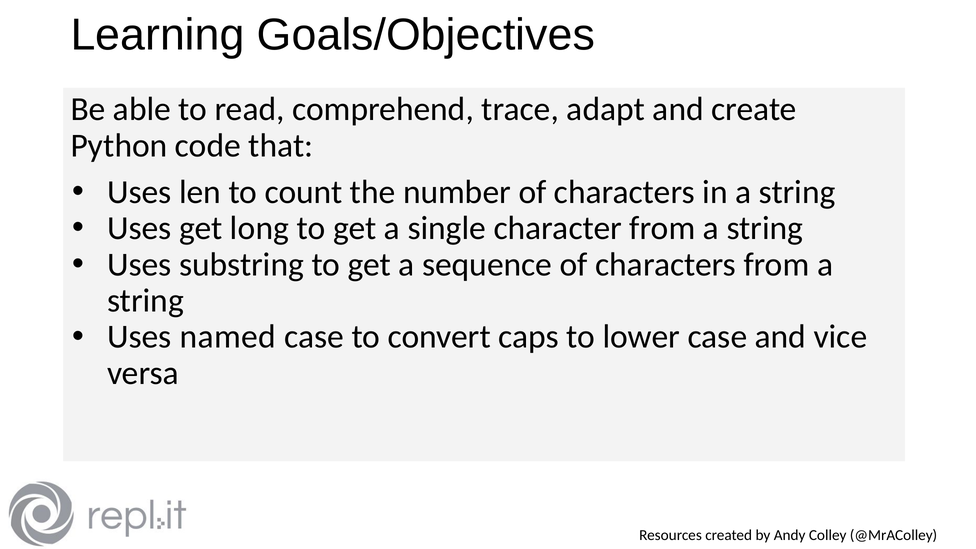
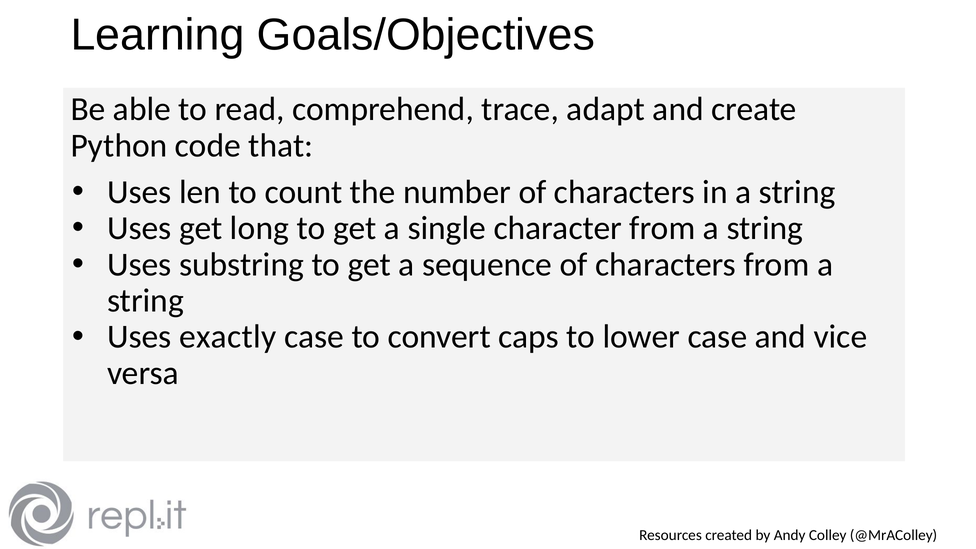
named: named -> exactly (228, 337)
